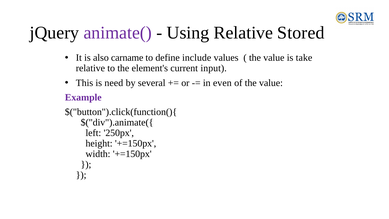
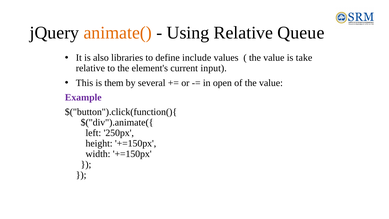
animate( colour: purple -> orange (118, 33)
Stored: Stored -> Queue (301, 33)
carname: carname -> libraries (127, 58)
need: need -> them (114, 83)
even: even -> open (222, 83)
